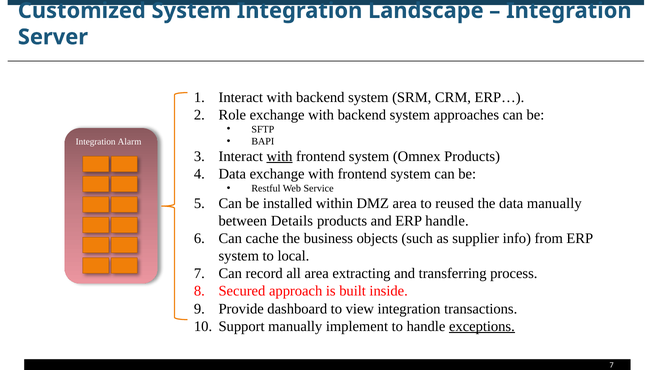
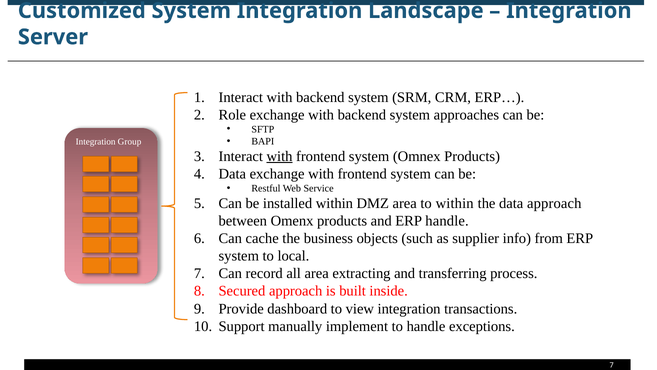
Alarm: Alarm -> Group (130, 142)
to reused: reused -> within (455, 203)
data manually: manually -> approach (554, 203)
Details: Details -> Omenx (292, 221)
exceptions underline: present -> none (482, 326)
